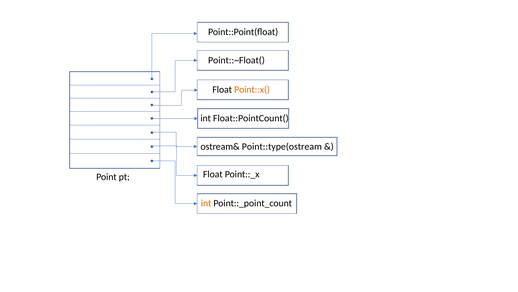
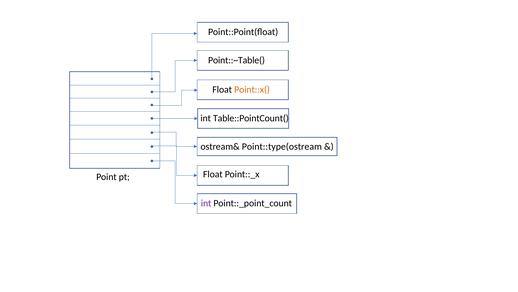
Point::~Float(: Point::~Float( -> Point::~Table( (236, 60)
Float::PointCount(: Float::PointCount( -> Table::PointCount( (251, 118)
int colour: orange -> purple (206, 203)
